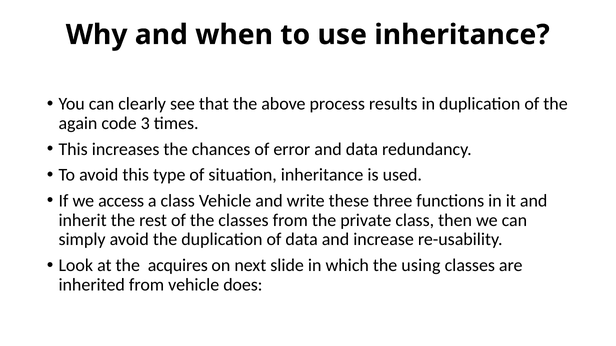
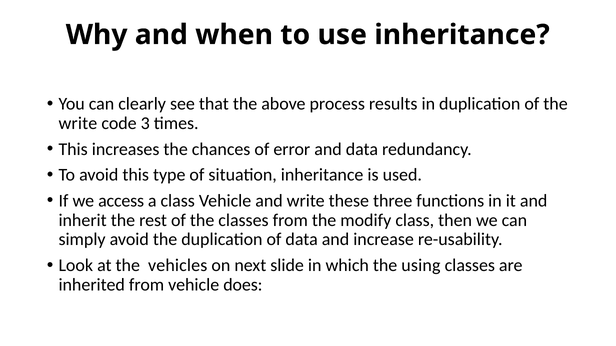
again: again -> write (78, 124)
private: private -> modify (366, 220)
acquires: acquires -> vehicles (178, 266)
